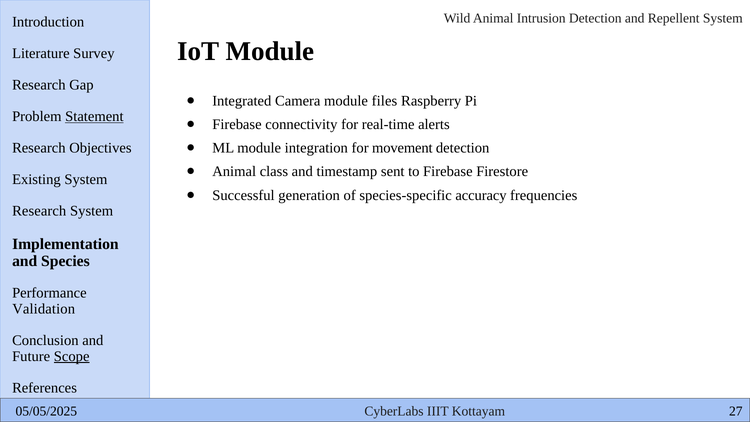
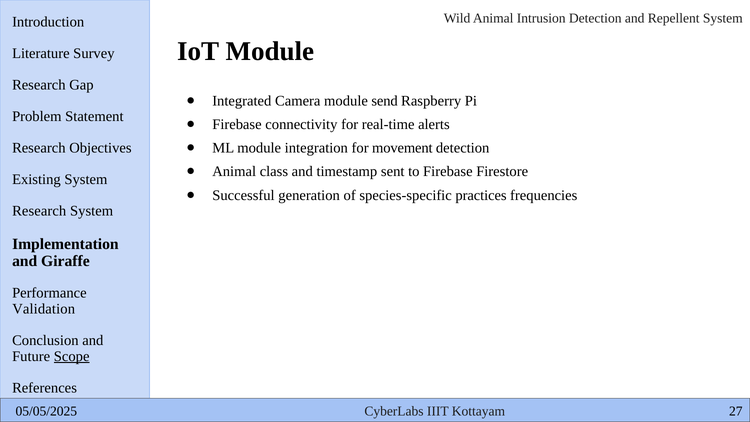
files: files -> send (385, 101)
Statement underline: present -> none (94, 116)
accuracy: accuracy -> practices (481, 195)
Species: Species -> Giraffe (65, 261)
